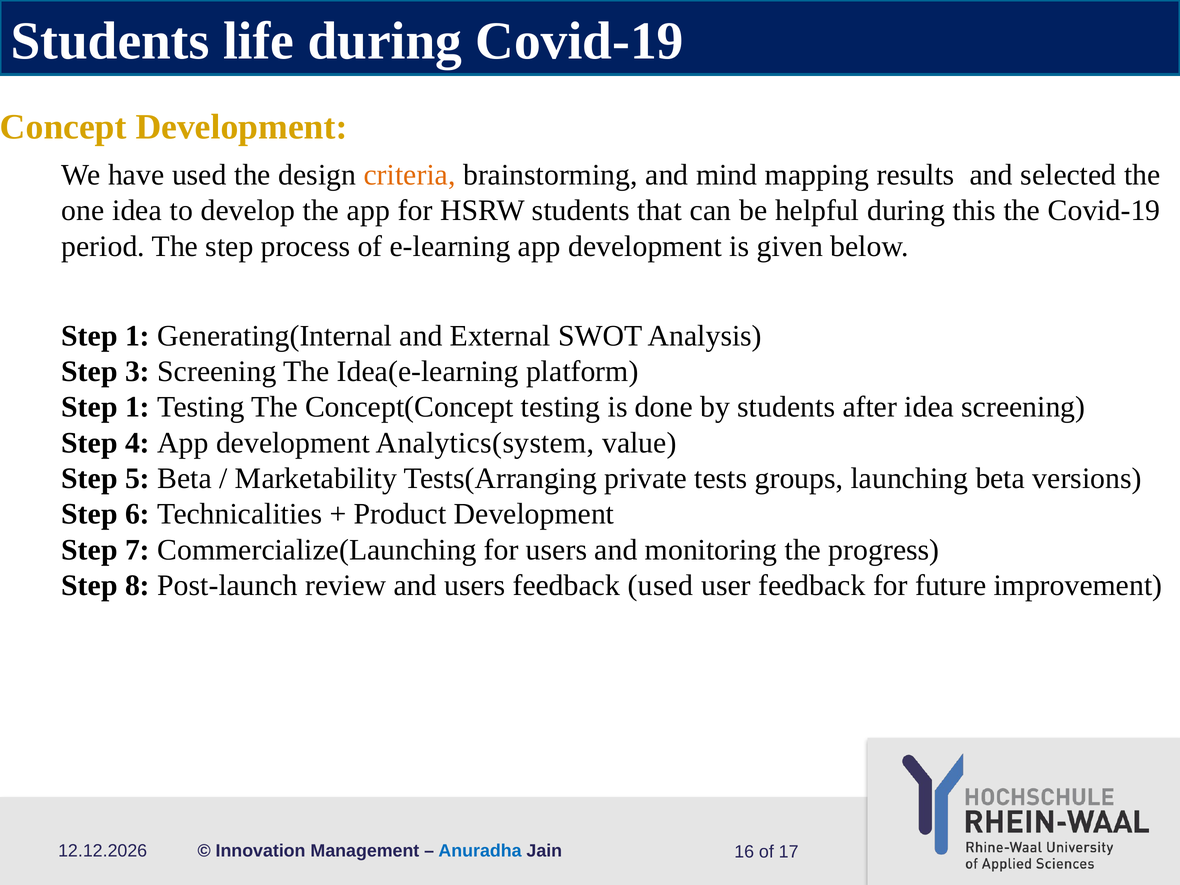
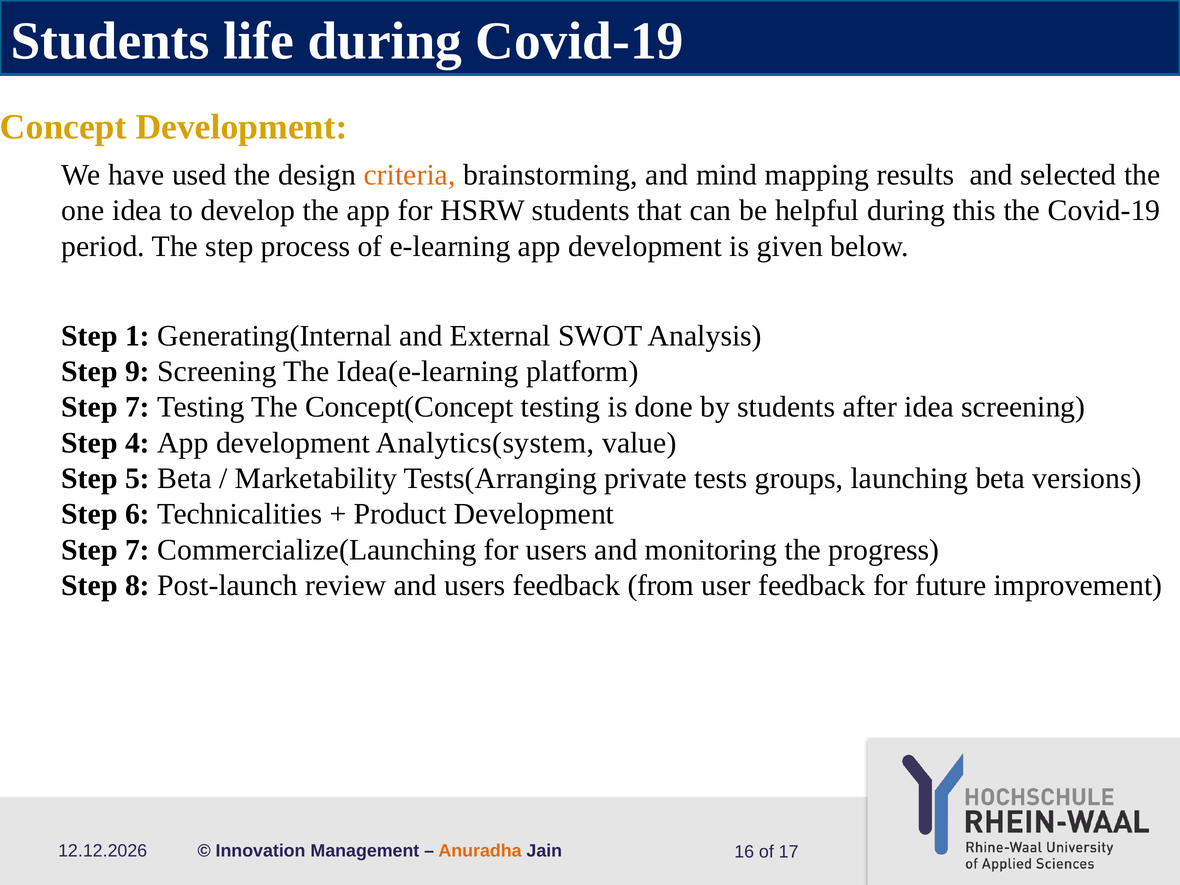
3: 3 -> 9 (137, 371)
1: 1 -> 7 (137, 407)
feedback used: used -> from (661, 586)
Anuradha colour: blue -> orange (480, 851)
